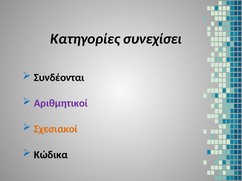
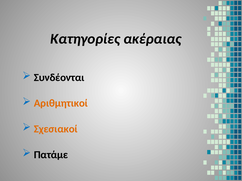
συνεχίσει: συνεχίσει -> ακέραιας (152, 39)
Αριθμητικοί colour: purple -> orange (61, 104)
Κώδικα: Κώδικα -> Πατάμε (51, 155)
